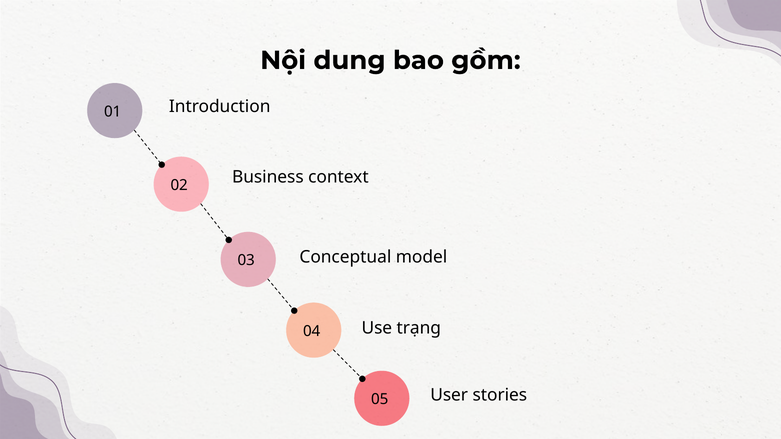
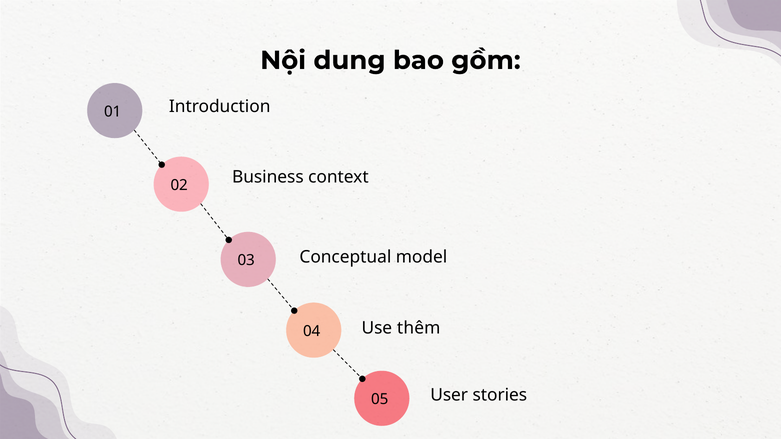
trạng: trạng -> thêm (419, 328)
